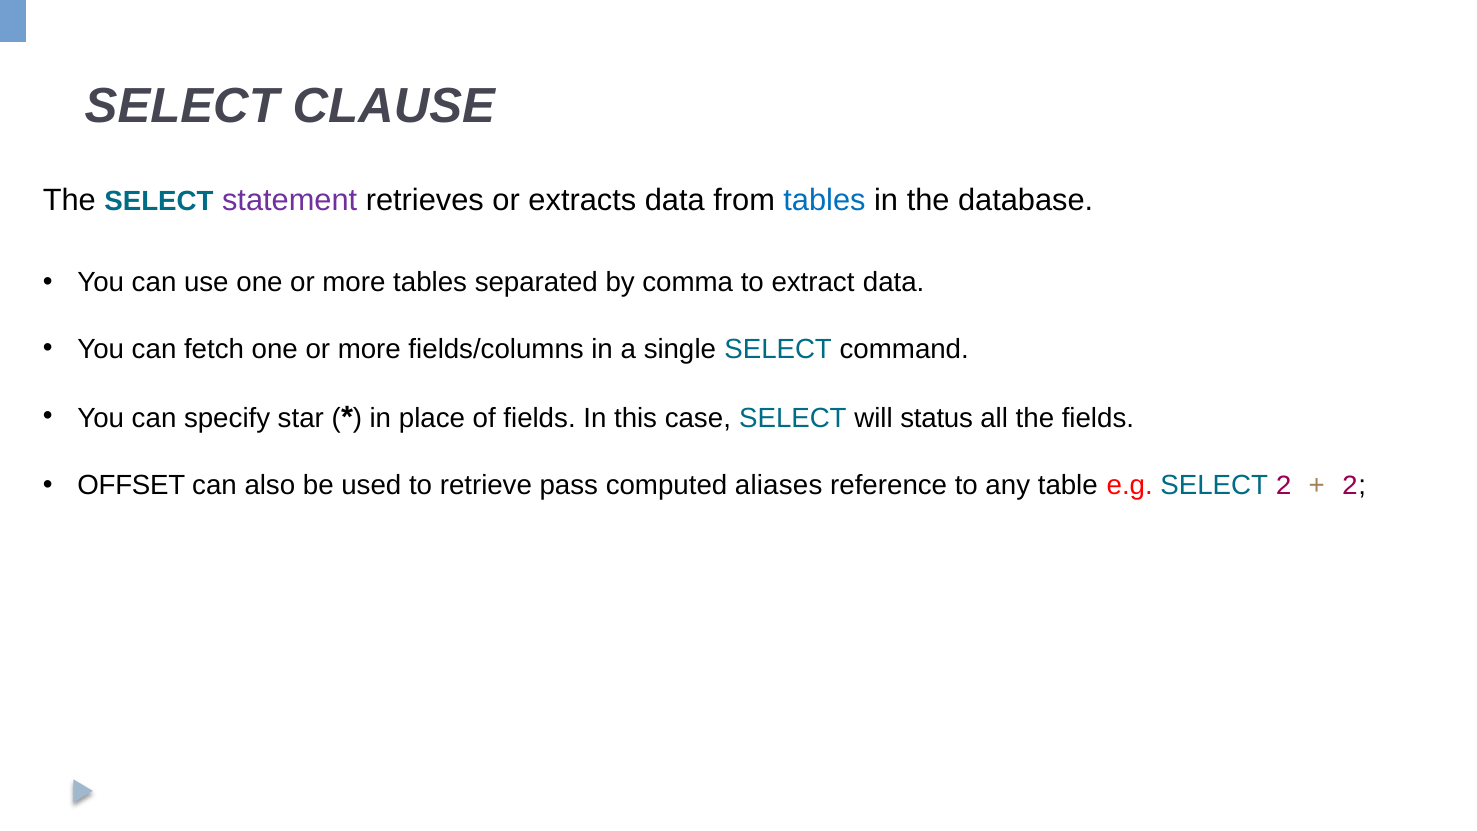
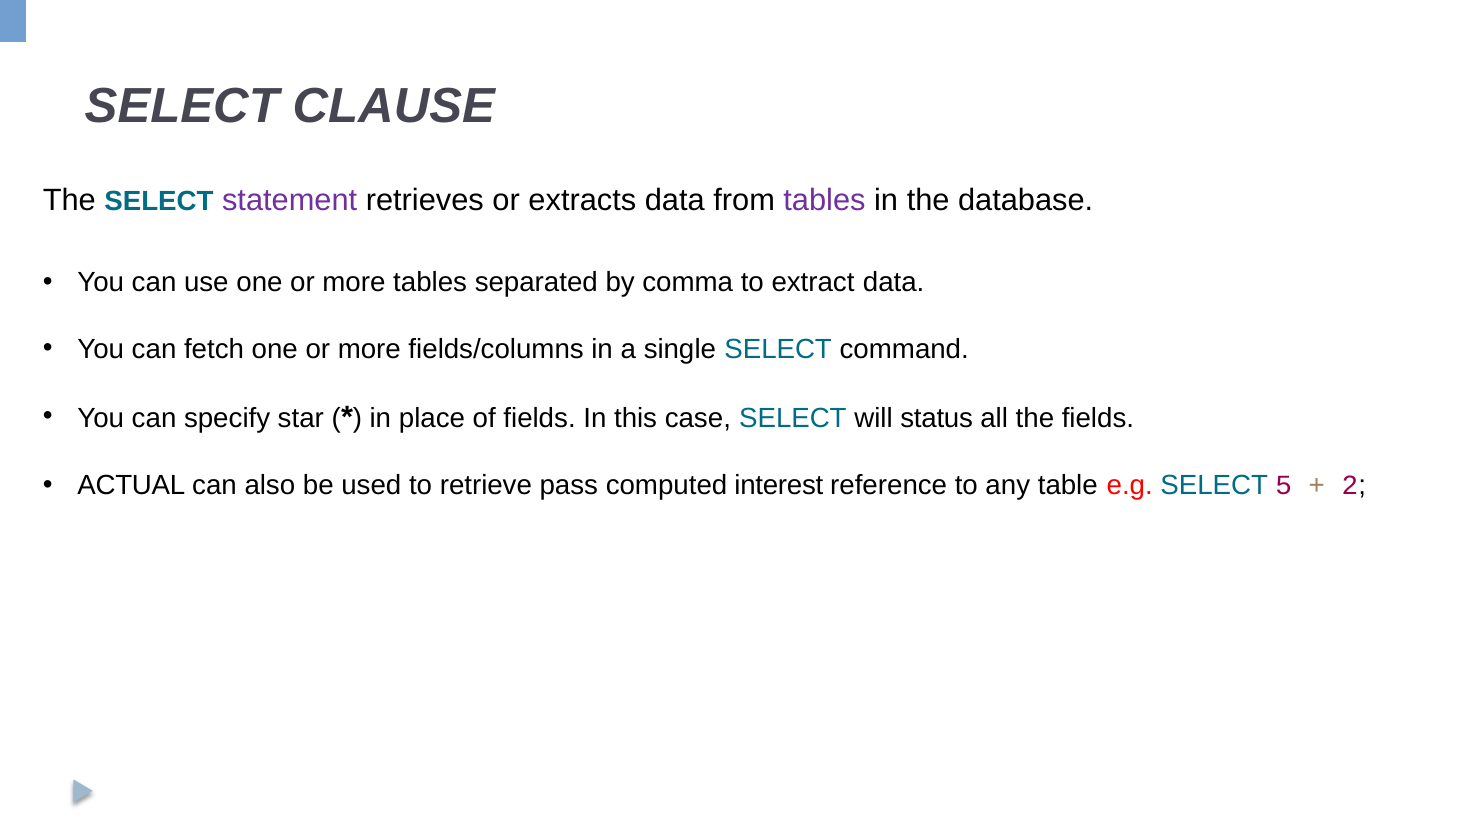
tables colour: blue -> purple (824, 201)
OFFSET: OFFSET -> ACTUAL (131, 486)
aliases: aliases -> interest (779, 486)
SELECT 2: 2 -> 5 (1284, 486)
